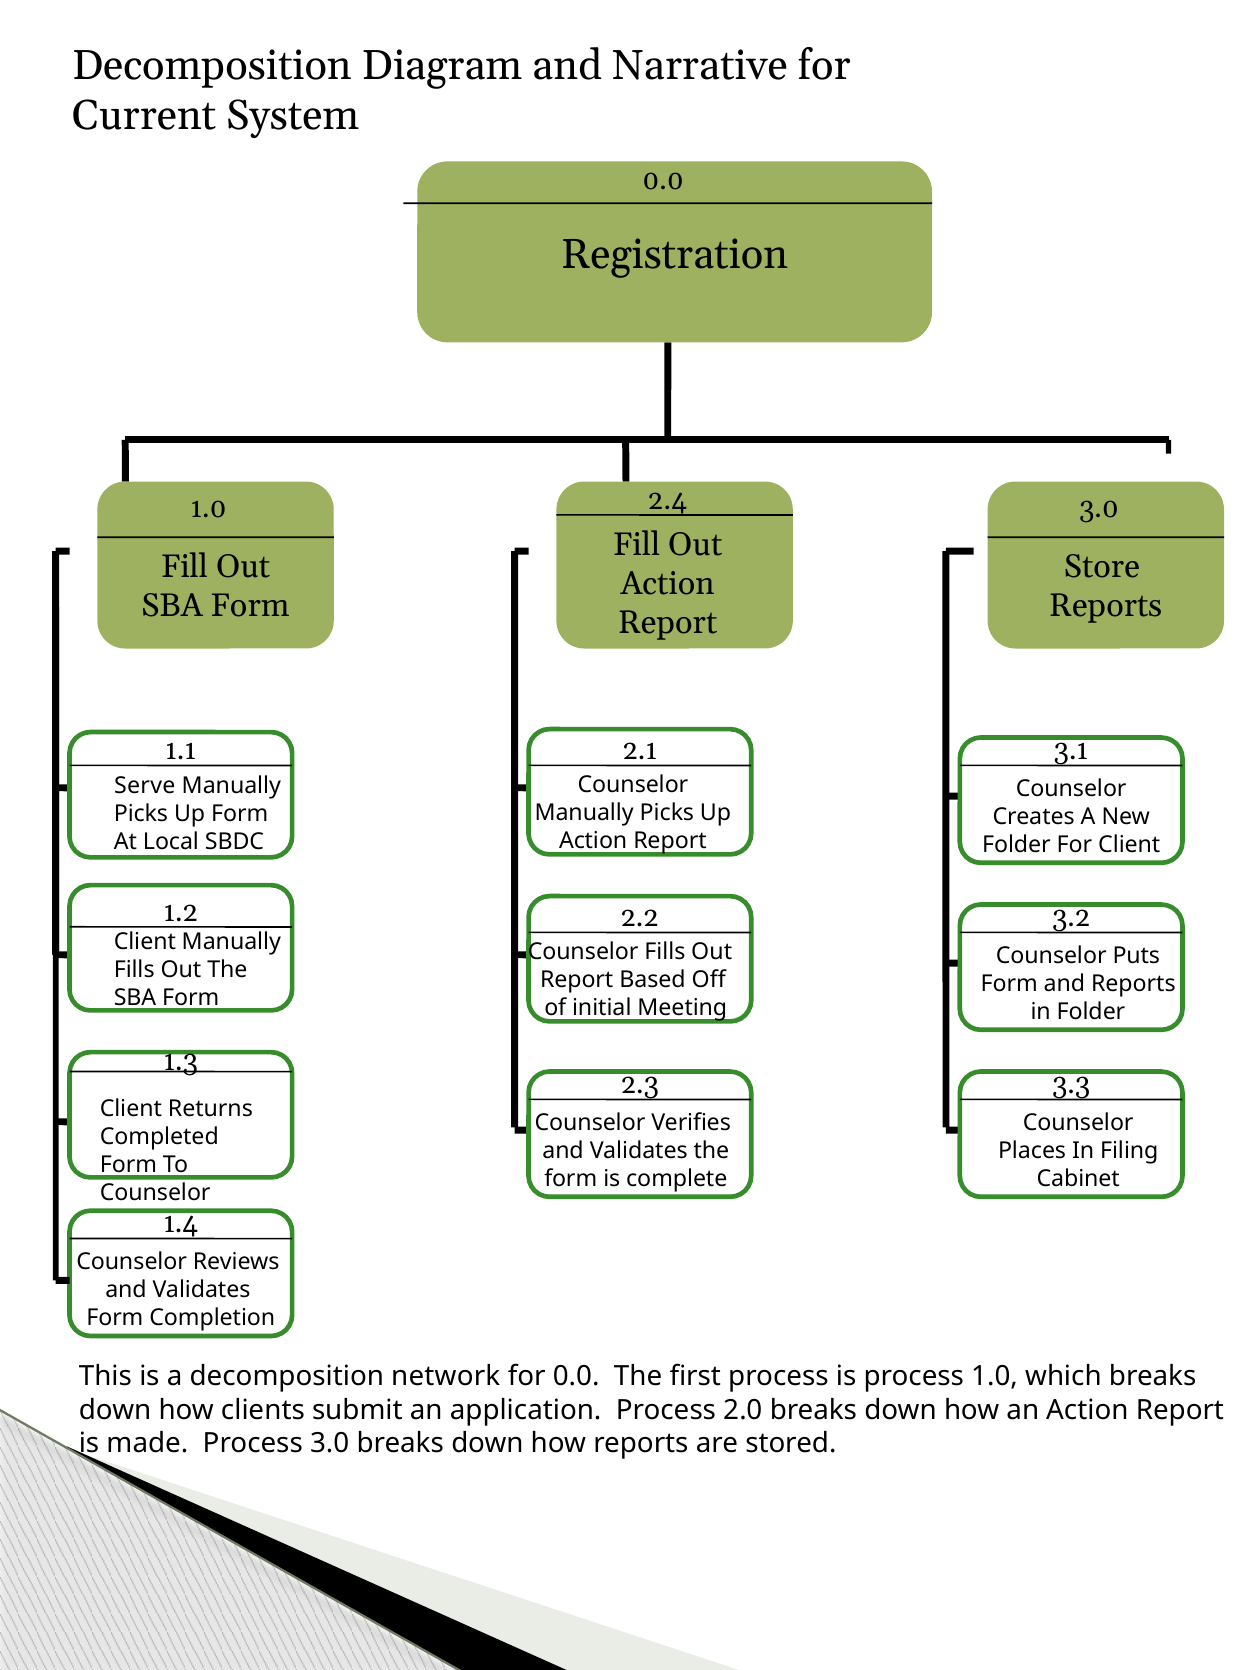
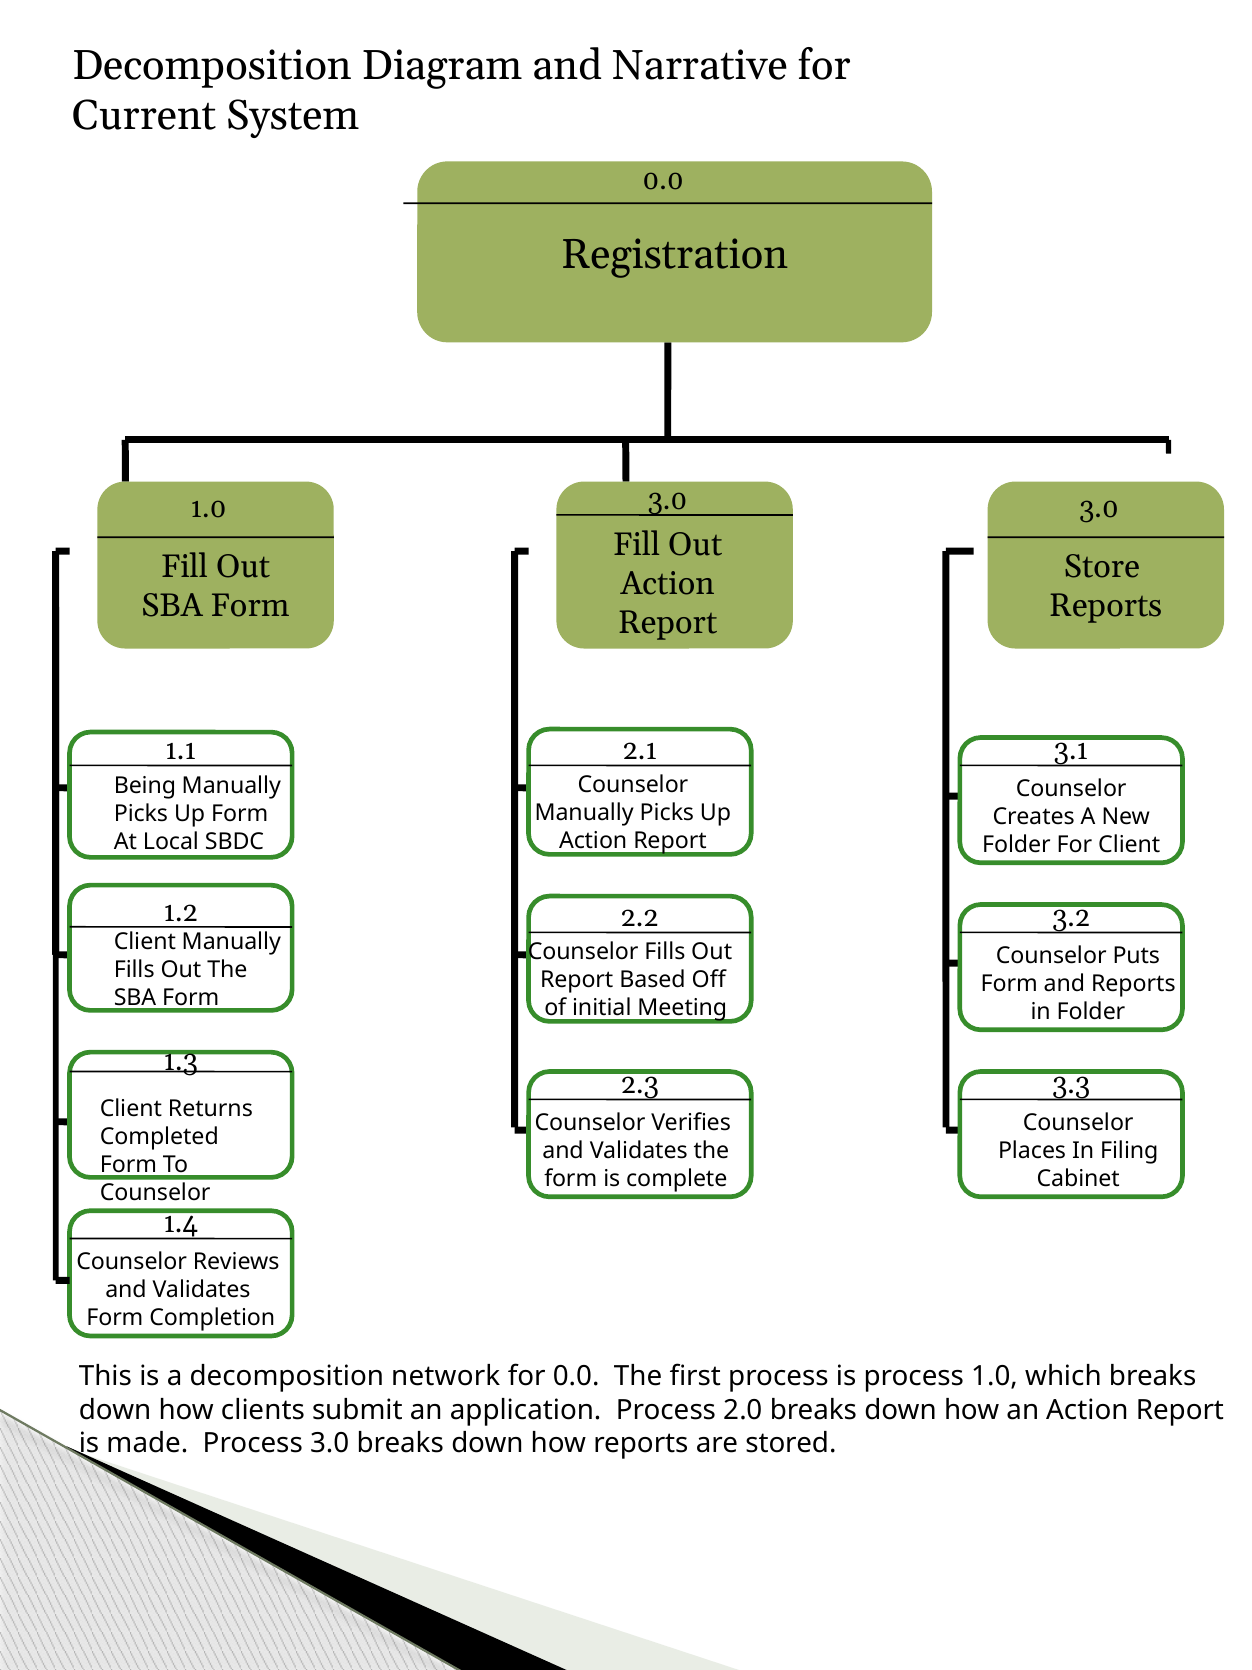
2.4: 2.4 -> 3.0 (668, 500)
Serve: Serve -> Being (145, 786)
